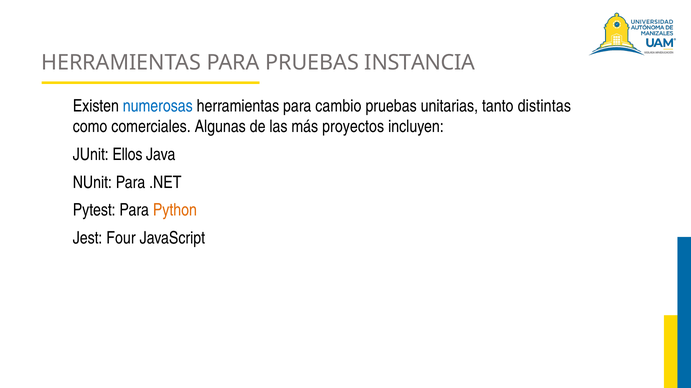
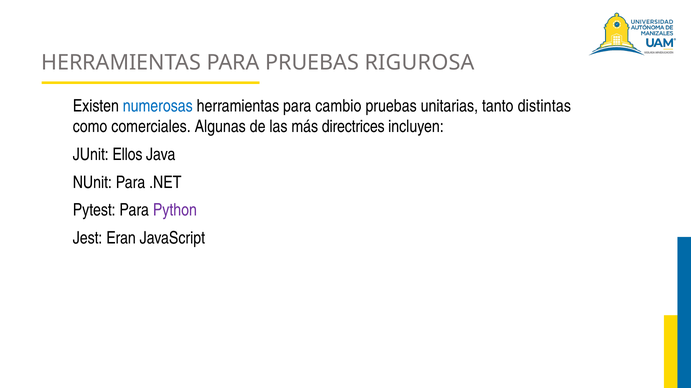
INSTANCIA: INSTANCIA -> RIGUROSA (420, 63)
proyectos: proyectos -> directrices (353, 127)
Python colour: orange -> purple (175, 211)
Four: Four -> Eran (121, 239)
